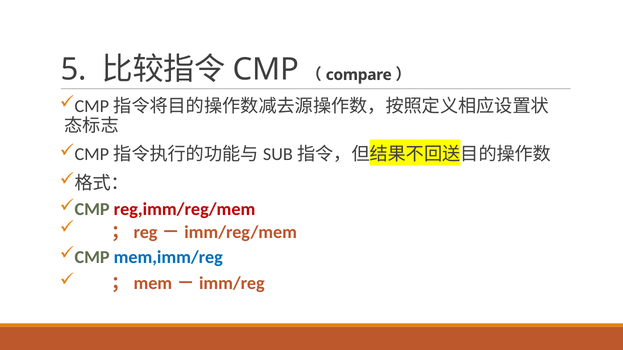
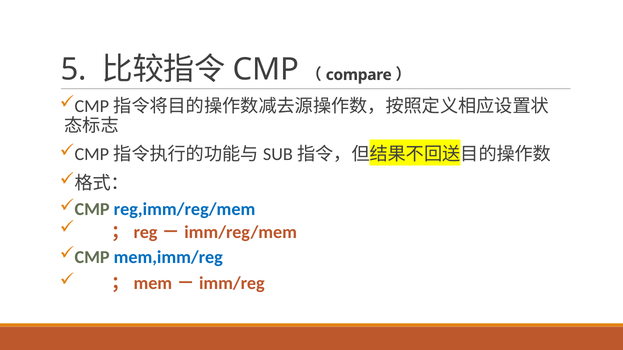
reg,imm/reg/mem colour: red -> blue (185, 210)
